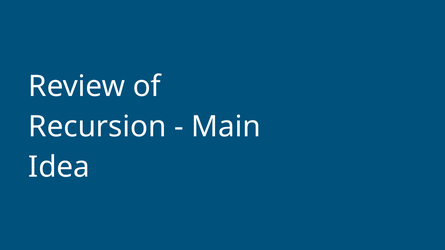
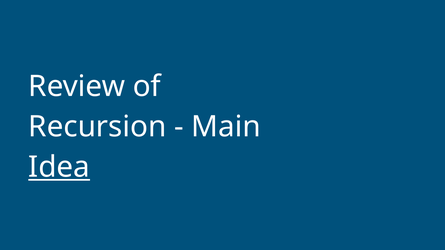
Idea underline: none -> present (59, 167)
